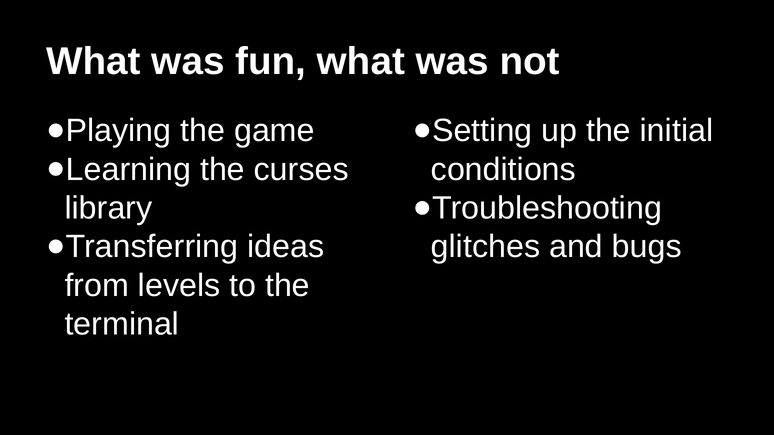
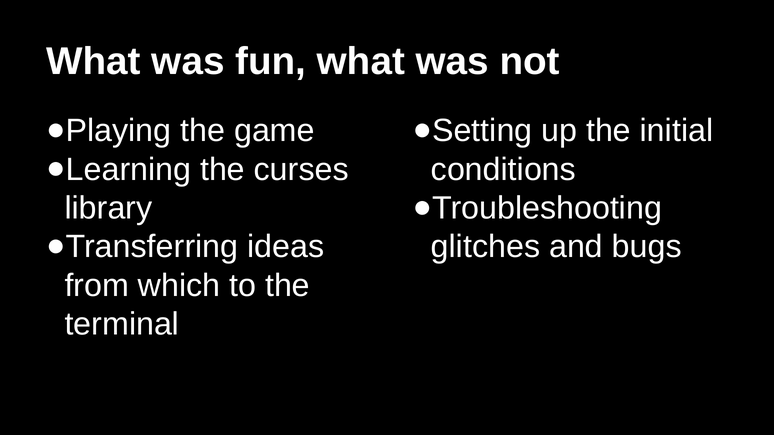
levels: levels -> which (179, 286)
